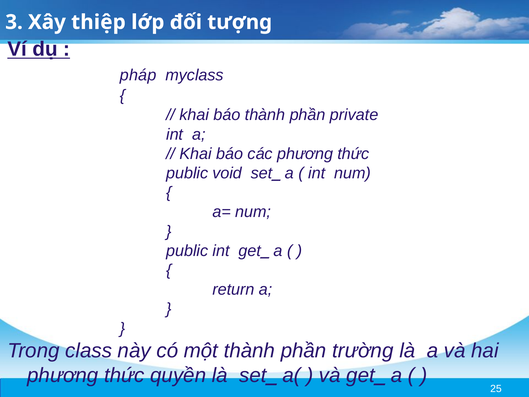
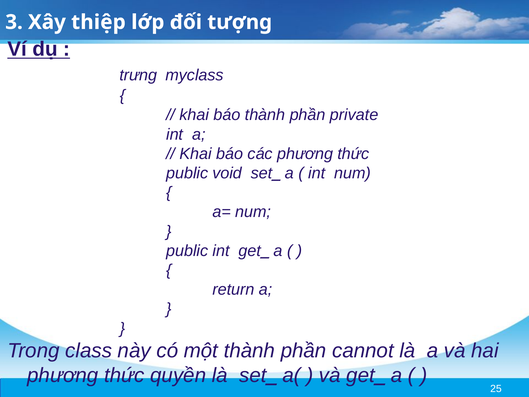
pháp: pháp -> trưng (138, 75)
trường: trường -> cannot (363, 351)
